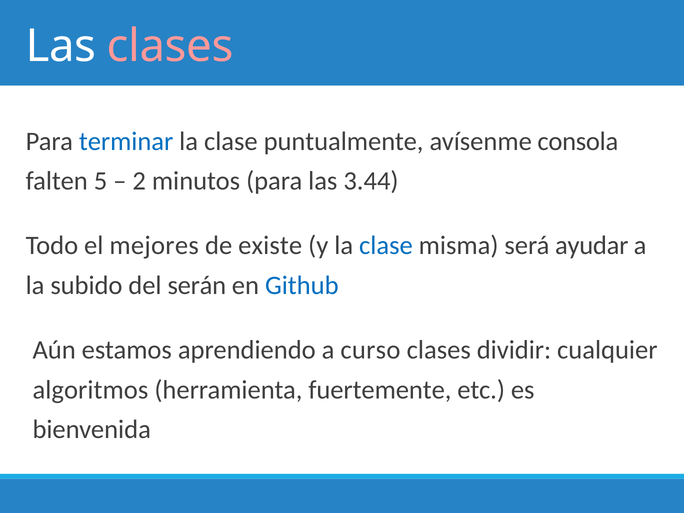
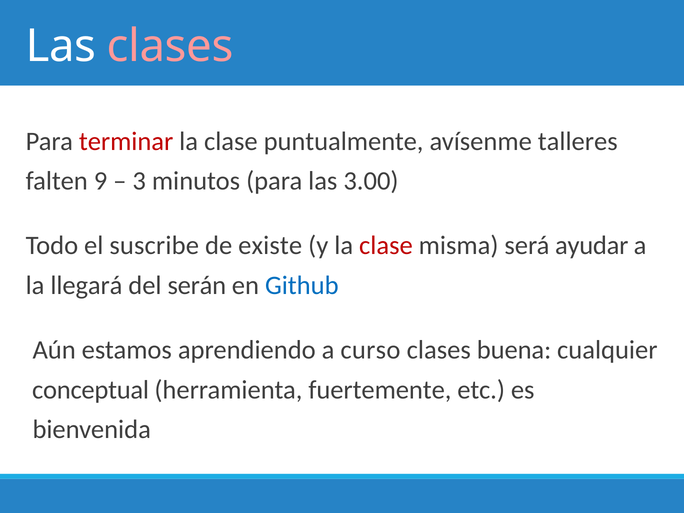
terminar colour: blue -> red (126, 141)
consola: consola -> talleres (578, 141)
5: 5 -> 9 (101, 181)
2: 2 -> 3 (139, 181)
3.44: 3.44 -> 3.00 (371, 181)
mejores: mejores -> suscribe (154, 246)
clase colour: blue -> red (386, 246)
subido: subido -> llegará (86, 286)
dividir: dividir -> buena (514, 350)
algoritmos: algoritmos -> conceptual (91, 390)
